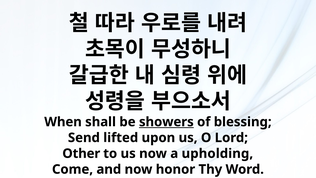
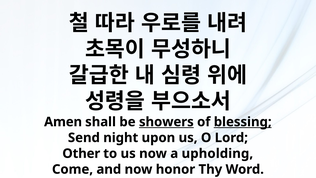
When: When -> Amen (63, 122)
blessing underline: none -> present (243, 122)
lifted: lifted -> night (121, 138)
